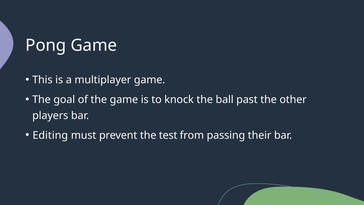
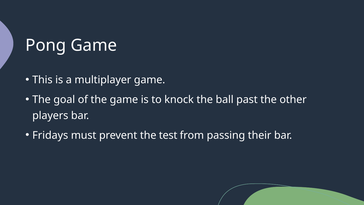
Editing: Editing -> Fridays (50, 135)
